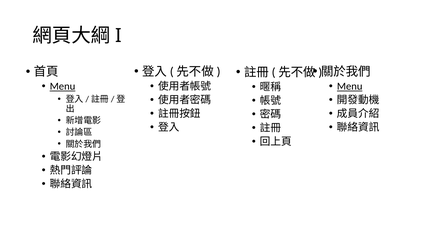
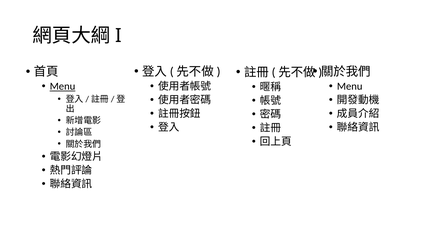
Menu underline: present -> none (350, 86)
